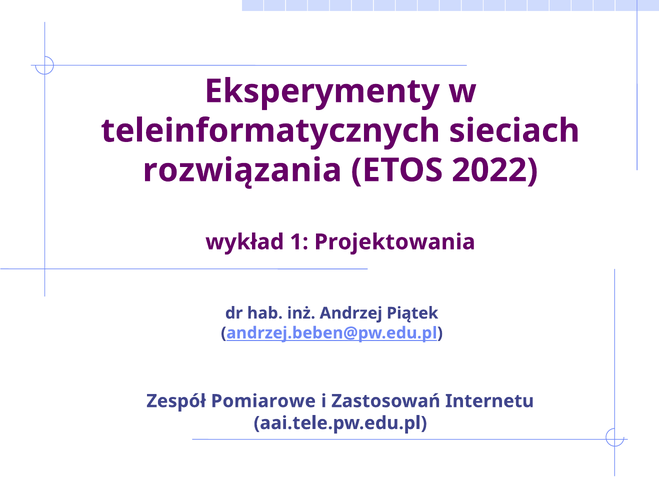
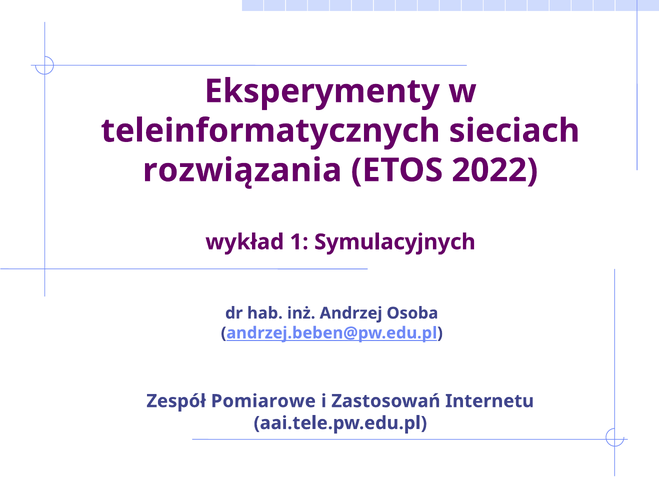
Projektowania: Projektowania -> Symulacyjnych (395, 242)
Piątek: Piątek -> Osoba (412, 313)
